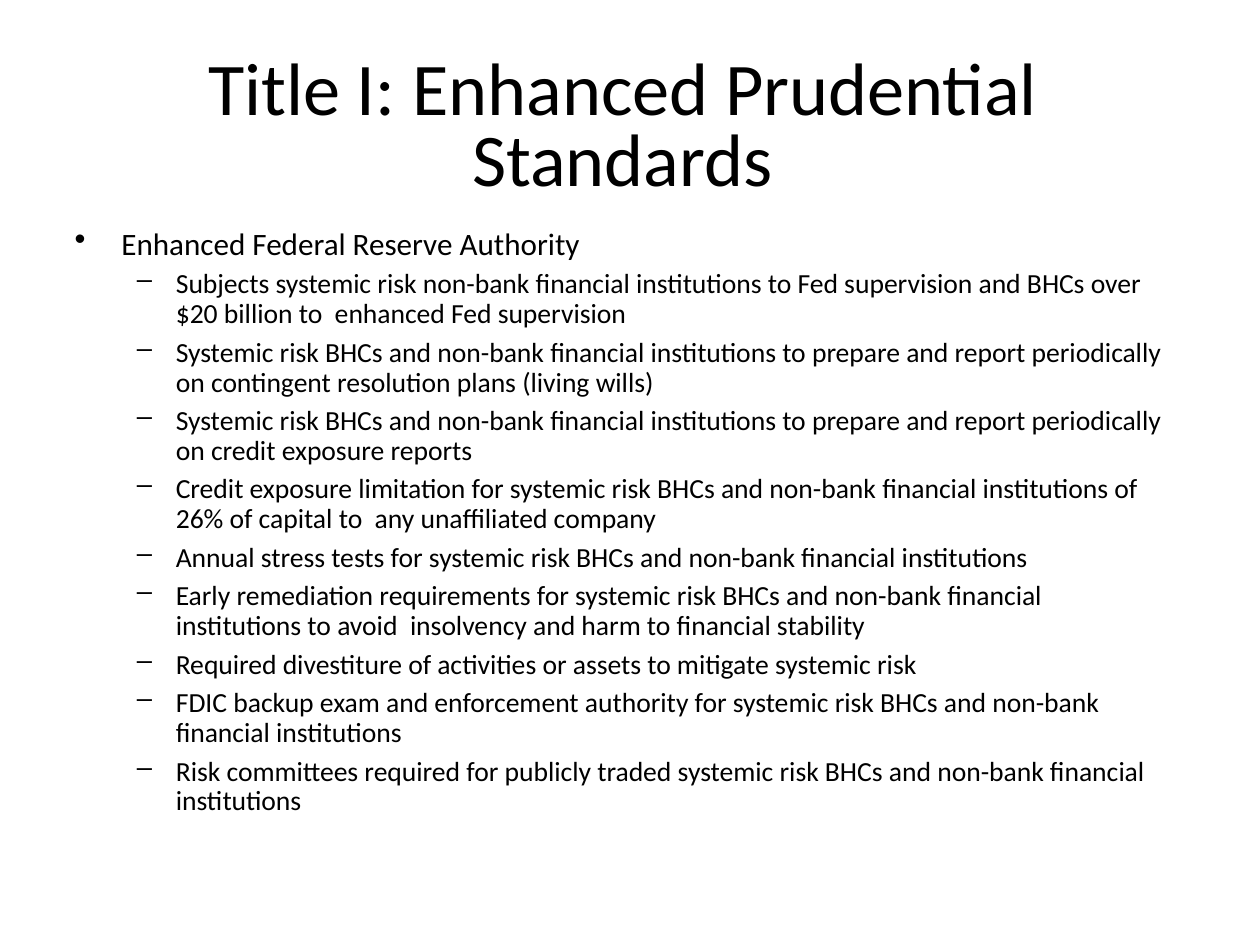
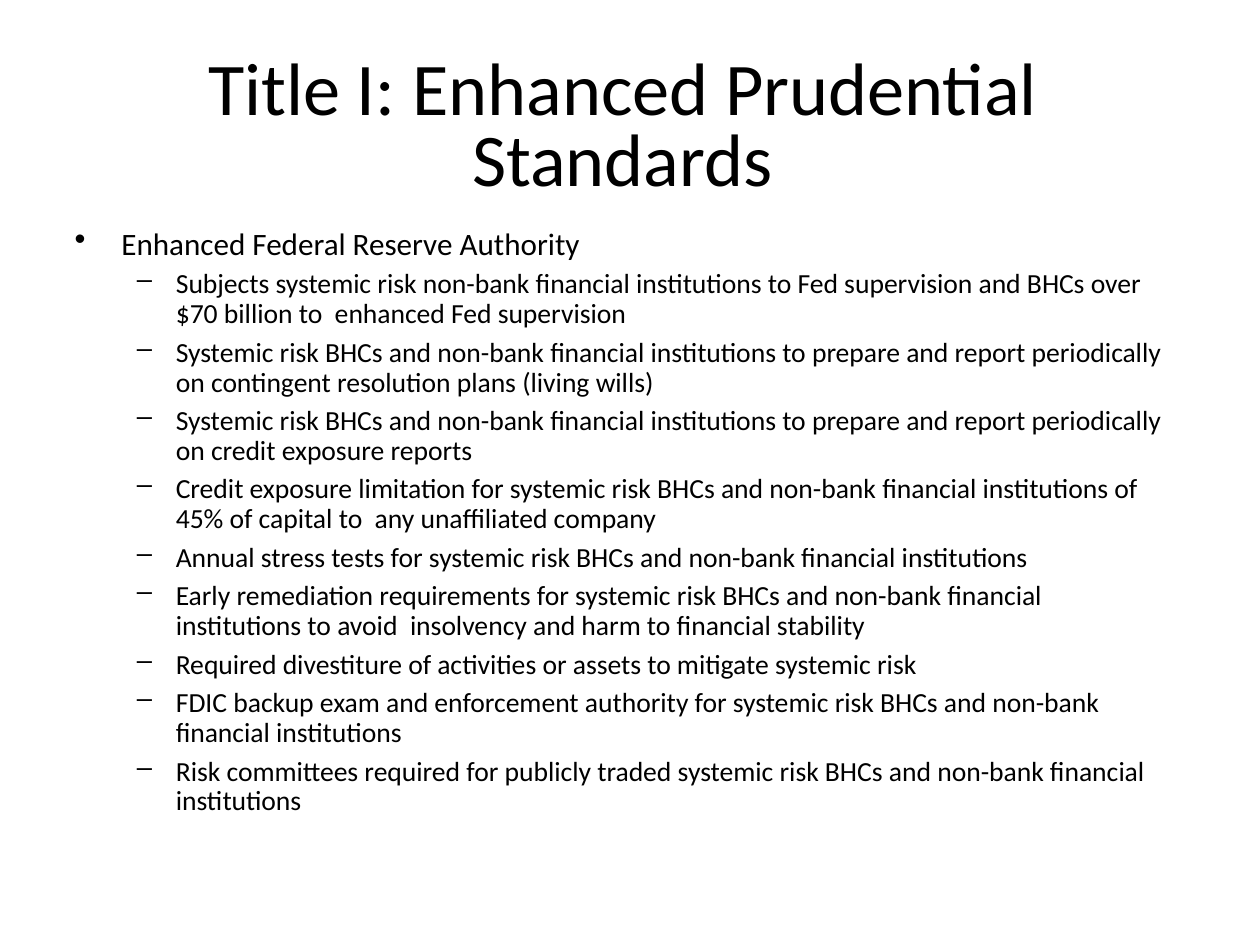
$20: $20 -> $70 (197, 315)
26%: 26% -> 45% (200, 520)
